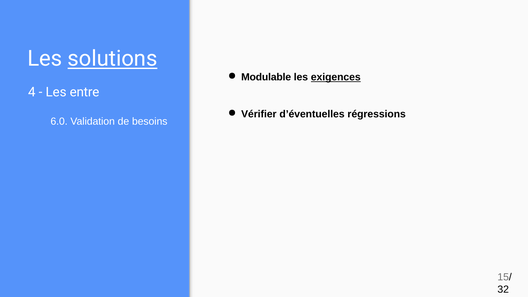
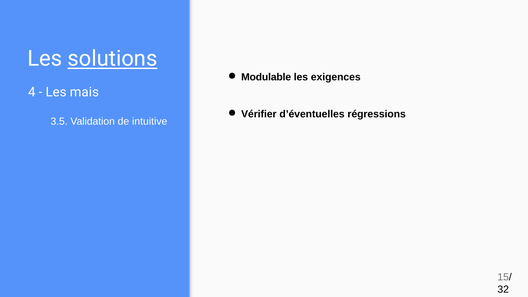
exigences underline: present -> none (336, 77)
entre: entre -> mais (84, 92)
6.0: 6.0 -> 3.5 (59, 121)
besoins: besoins -> intuitive (150, 121)
